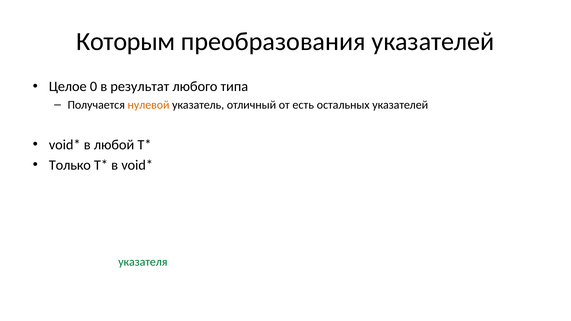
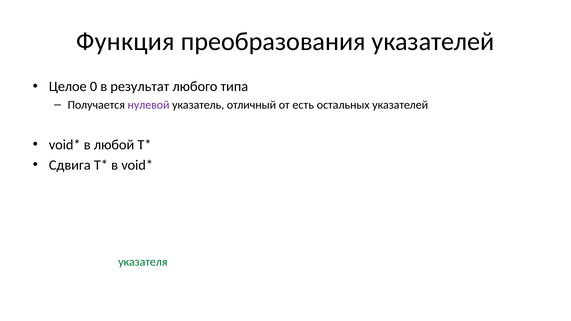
Которым: Которым -> Функция (125, 41)
нулевой colour: orange -> purple (149, 105)
Только: Только -> Сдвига (70, 165)
